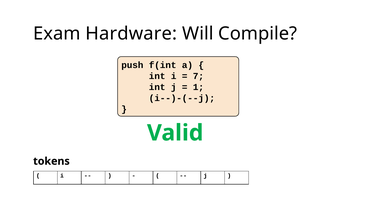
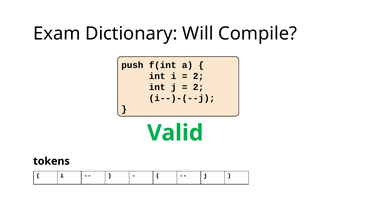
Hardware: Hardware -> Dictionary (131, 34)
7: 7 -> 2 (198, 76)
1: 1 -> 2 (198, 87)
